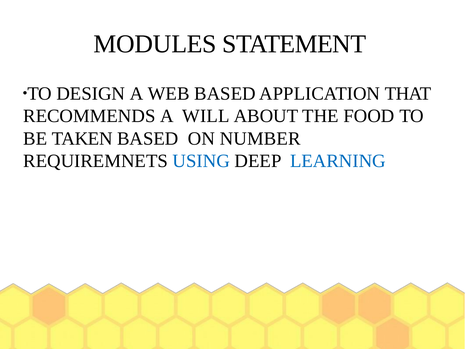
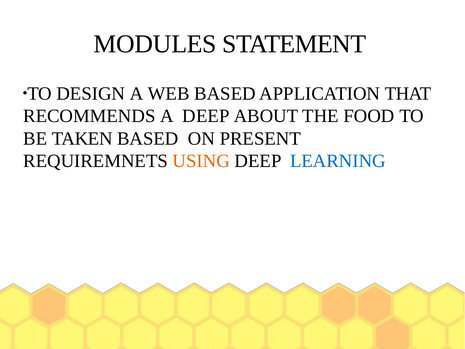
A WILL: WILL -> DEEP (206, 116)
NUMBER: NUMBER -> PRESENT (260, 139)
USING colour: blue -> orange (201, 161)
